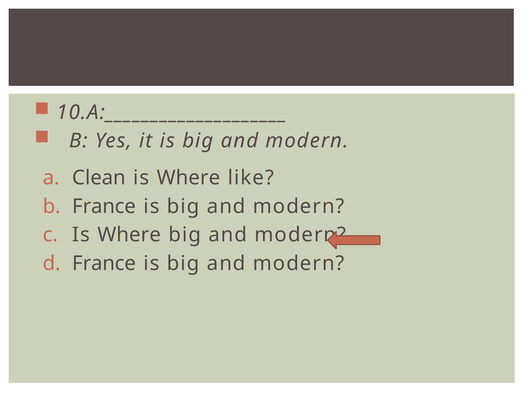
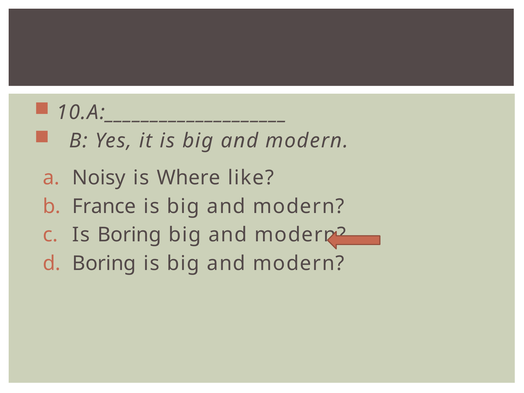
Clean: Clean -> Noisy (99, 178)
Where: Where -> Boring (129, 235)
France: France -> Boring (104, 263)
